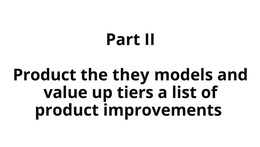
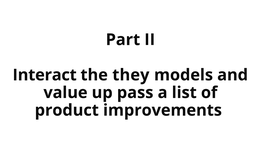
Product: Product -> Interact (45, 75)
tiers: tiers -> pass (135, 92)
